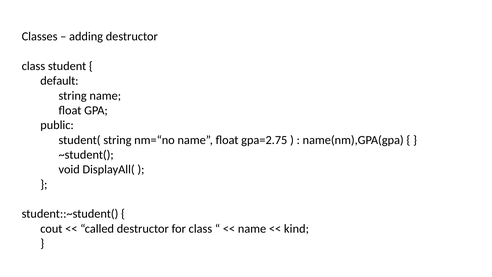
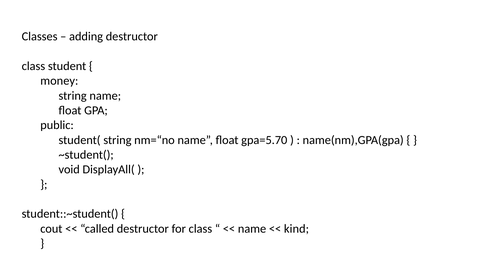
default: default -> money (59, 81)
gpa=2.75: gpa=2.75 -> gpa=5.70 (264, 140)
